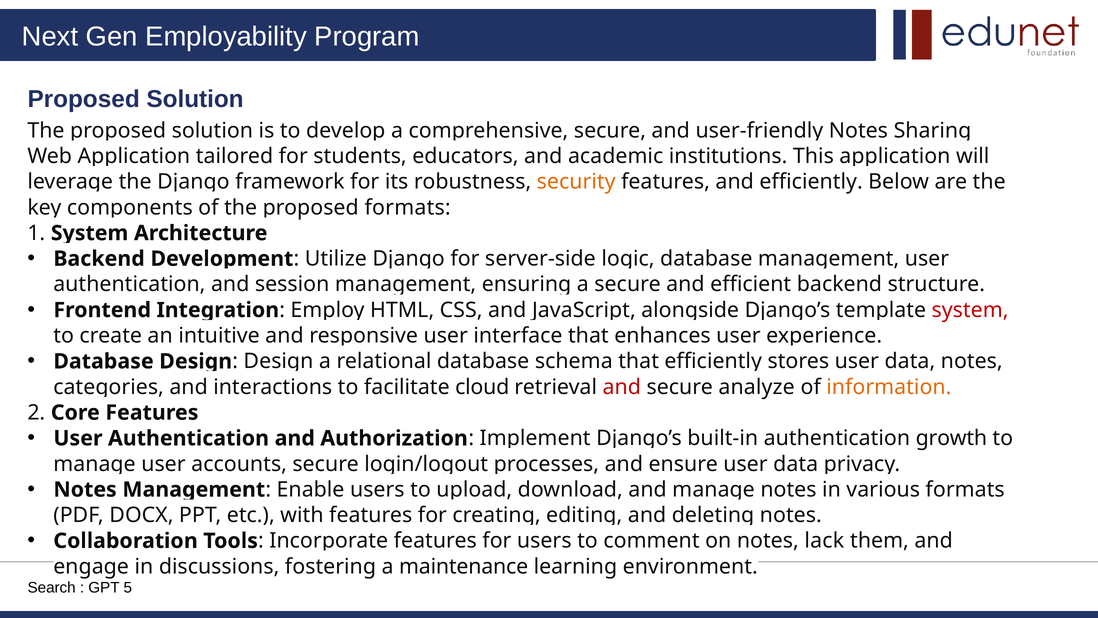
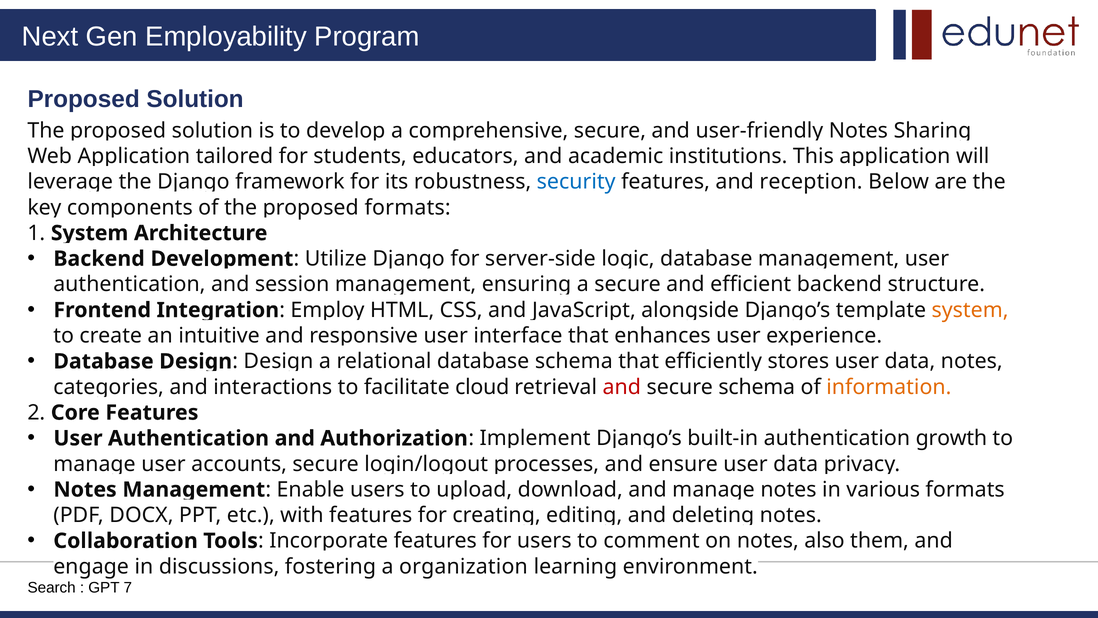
security colour: orange -> blue (576, 182)
and efficiently: efficiently -> reception (811, 182)
system colour: red -> orange (970, 310)
secure analyze: analyze -> schema (757, 387)
lack: lack -> also (825, 541)
maintenance: maintenance -> organization (463, 566)
5: 5 -> 7 (128, 587)
